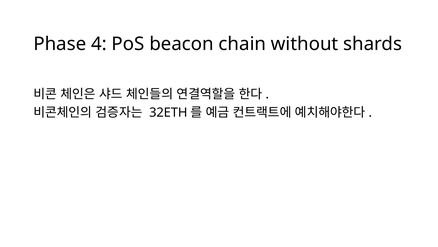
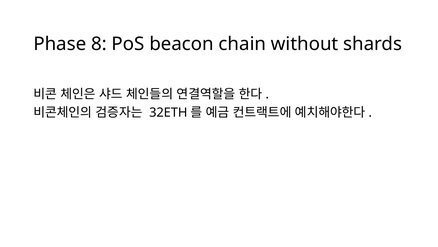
4: 4 -> 8 (99, 44)
